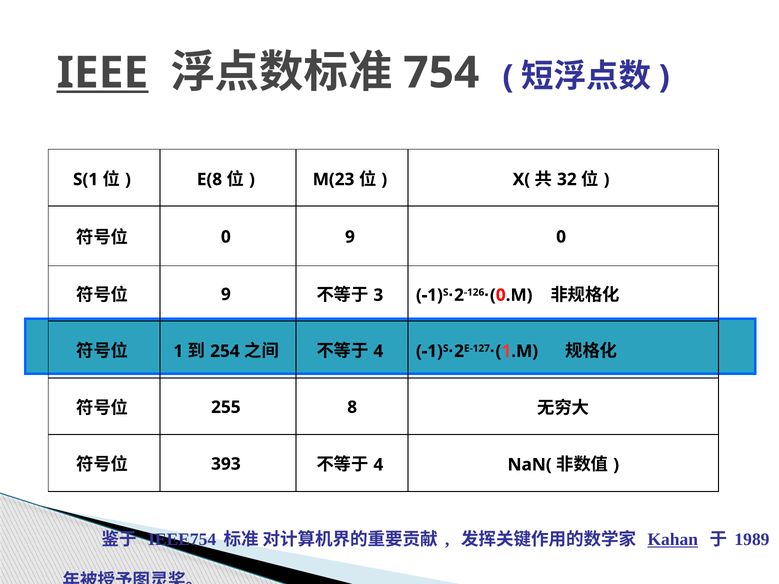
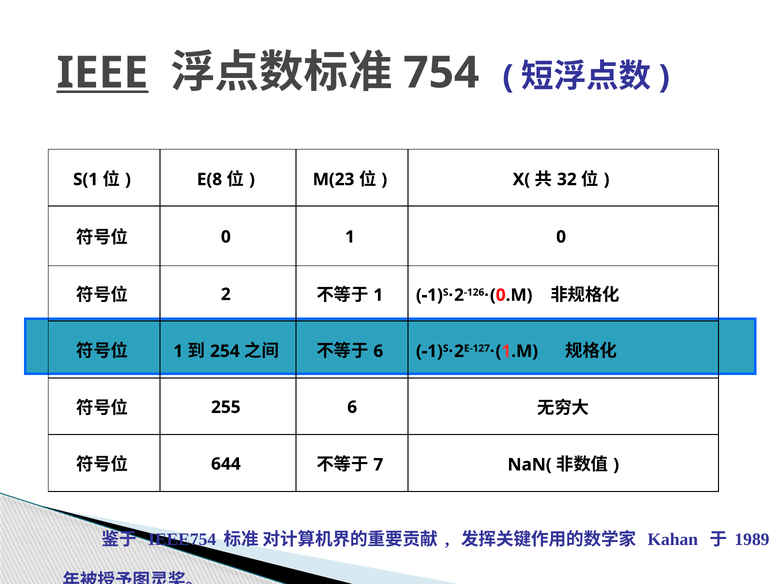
0 9: 9 -> 1 (350, 237)
9: 9 -> 2 (226, 294)
3: 3 -> 1 (378, 295)
4: 4 -> 6 (378, 351)
255 8: 8 -> 6 (352, 407)
393: 393 -> 644 (226, 464)
4: 4 -> 7 (378, 465)
Kahan underline: present -> none (673, 540)
